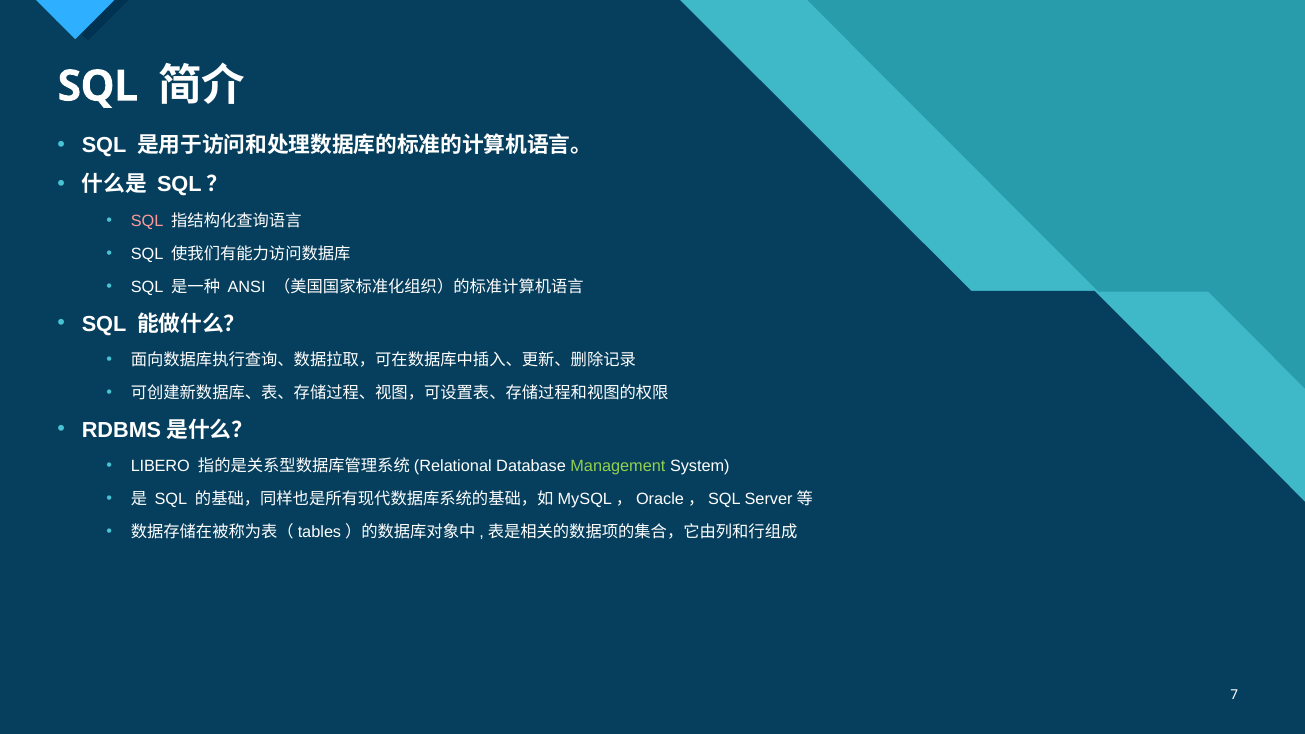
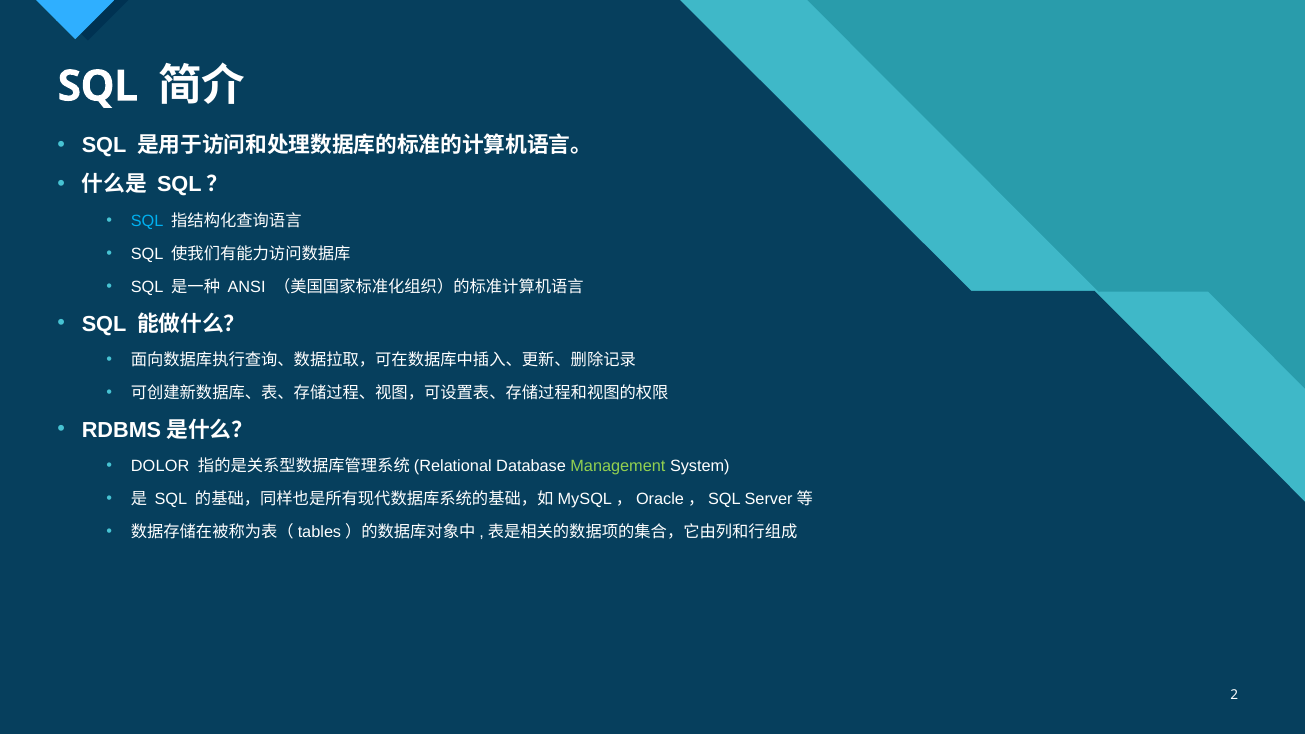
SQL colour: pink -> light blue (147, 221)
LIBERO: LIBERO -> DOLOR (160, 466)
7: 7 -> 2 (1234, 695)
